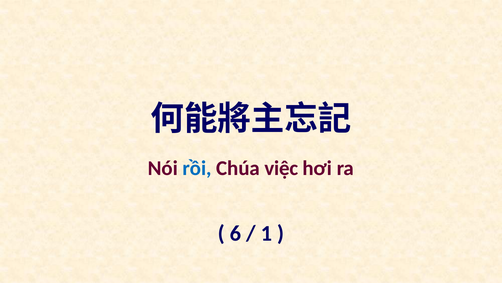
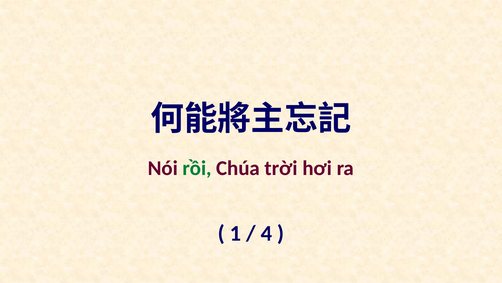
rồi colour: blue -> green (197, 168)
việc: việc -> trời (281, 168)
6: 6 -> 1 (235, 233)
1: 1 -> 4 (266, 233)
